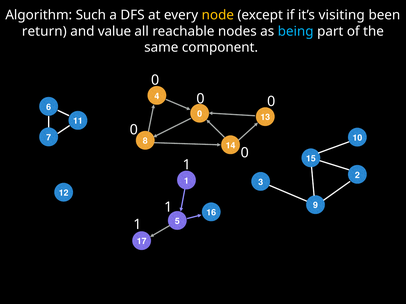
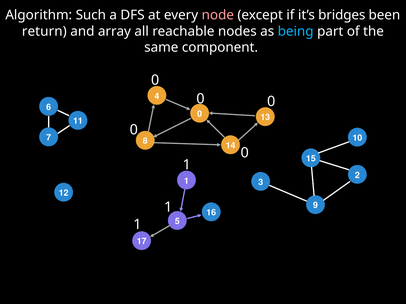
node colour: yellow -> pink (218, 15)
visiting: visiting -> bridges (342, 15)
value: value -> array (114, 31)
